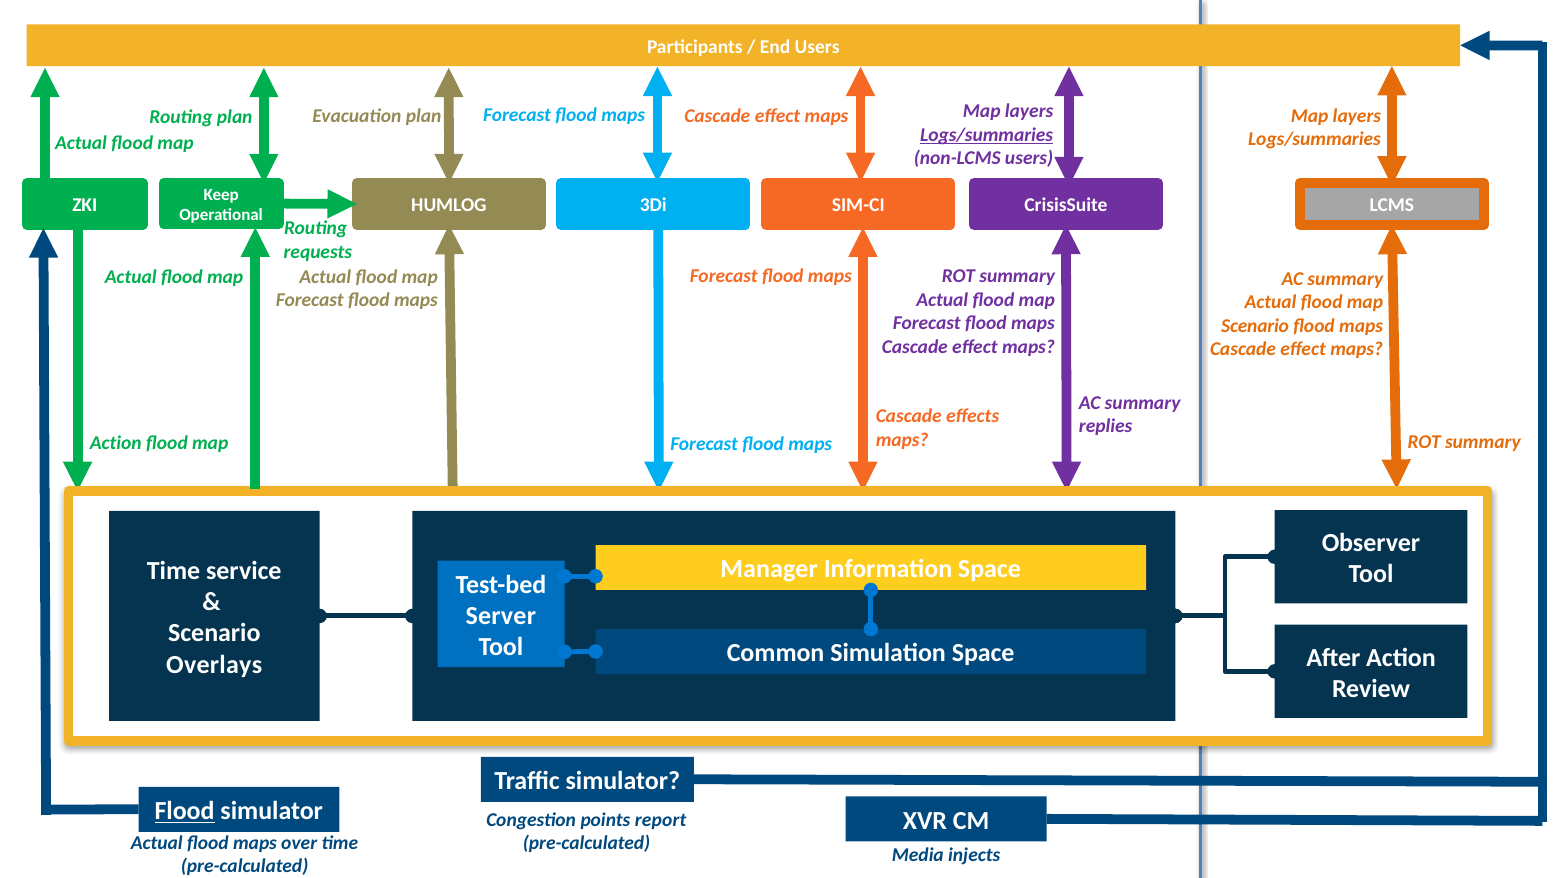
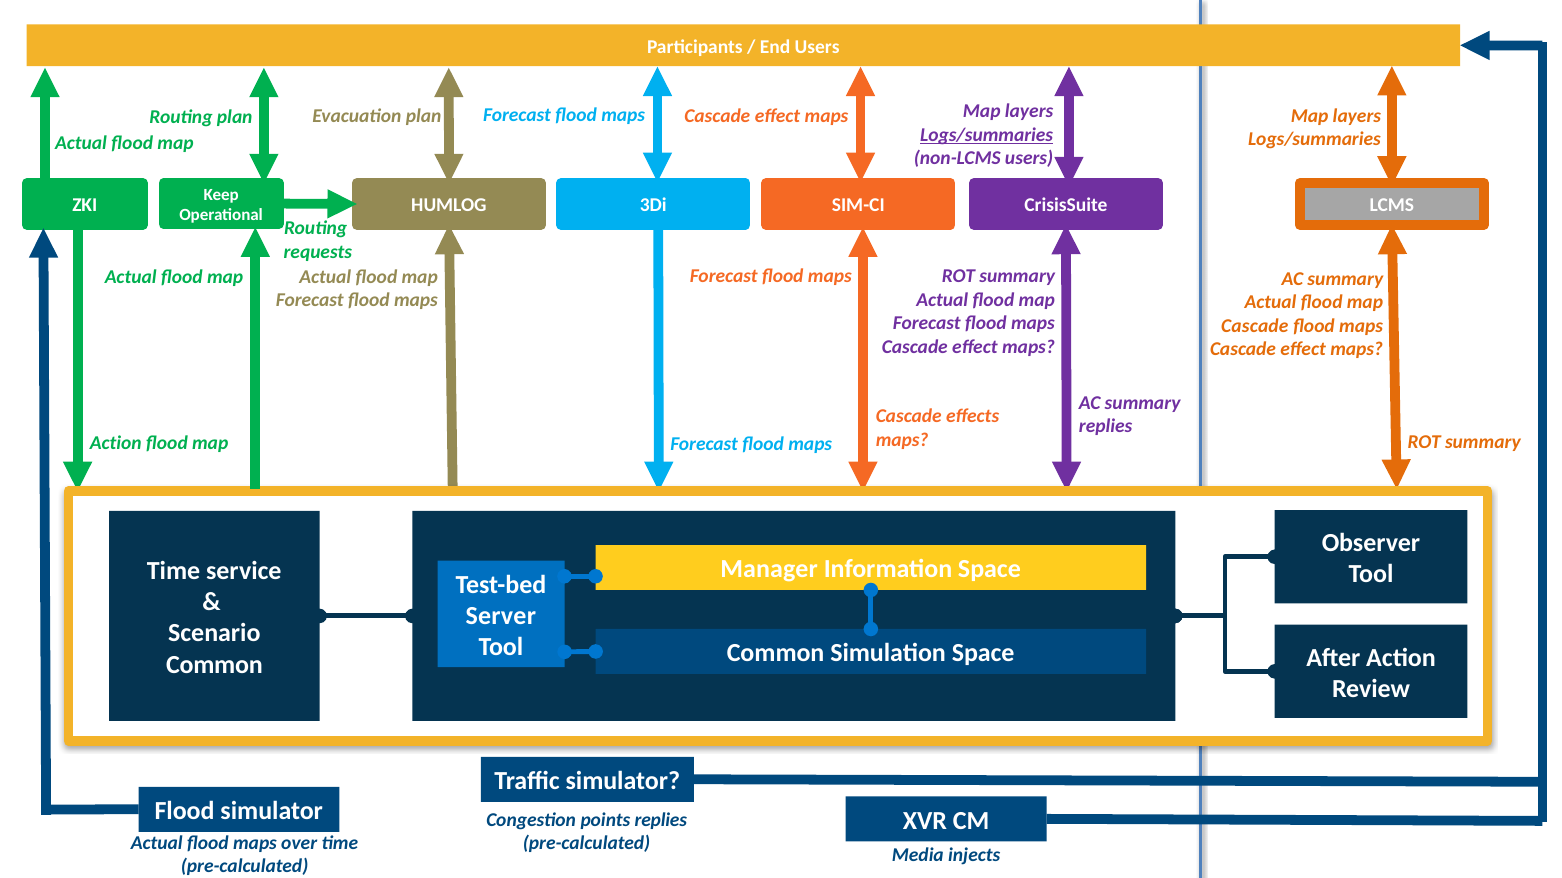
Scenario: Scenario -> Cascade (1255, 326)
Overlays: Overlays -> Common (214, 665)
Flood underline: present -> none (185, 812)
points report: report -> replies (661, 820)
